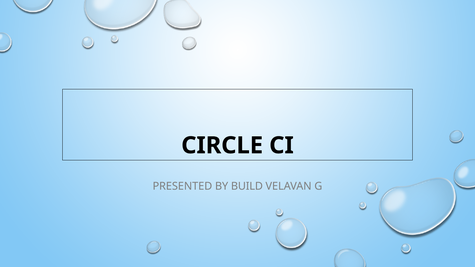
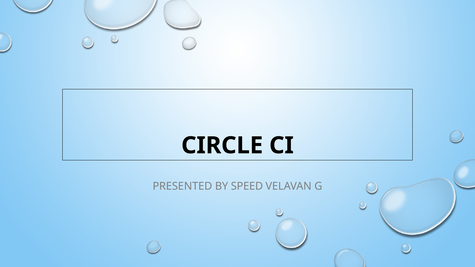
BUILD: BUILD -> SPEED (247, 186)
